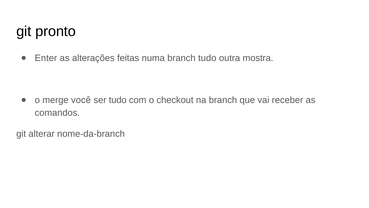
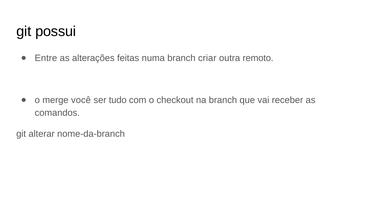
pronto: pronto -> possui (56, 31)
Enter: Enter -> Entre (46, 58)
branch tudo: tudo -> criar (207, 58)
mostra: mostra -> remoto (258, 58)
